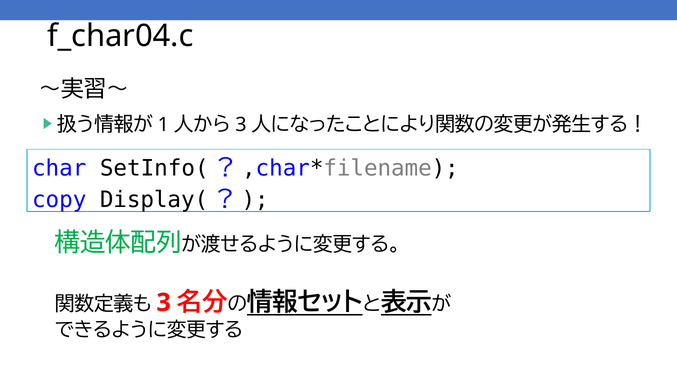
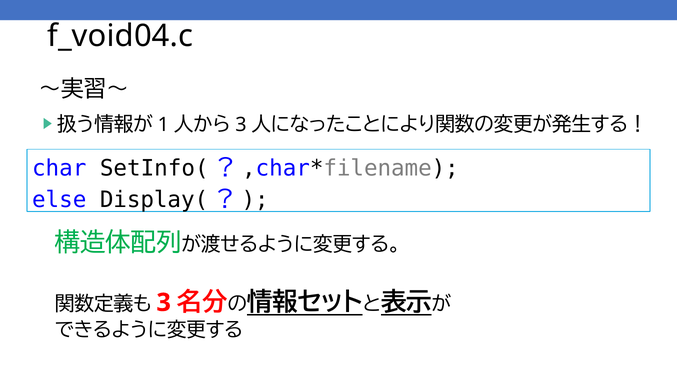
f_char04.c: f_char04.c -> f_void04.c (120, 36)
copy: copy -> else (59, 199)
